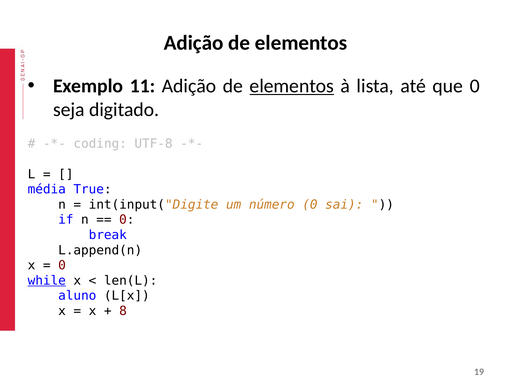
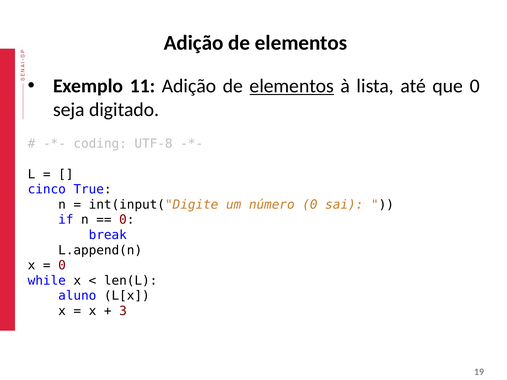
média: média -> cinco (47, 190)
while underline: present -> none (47, 281)
8: 8 -> 3 (123, 311)
